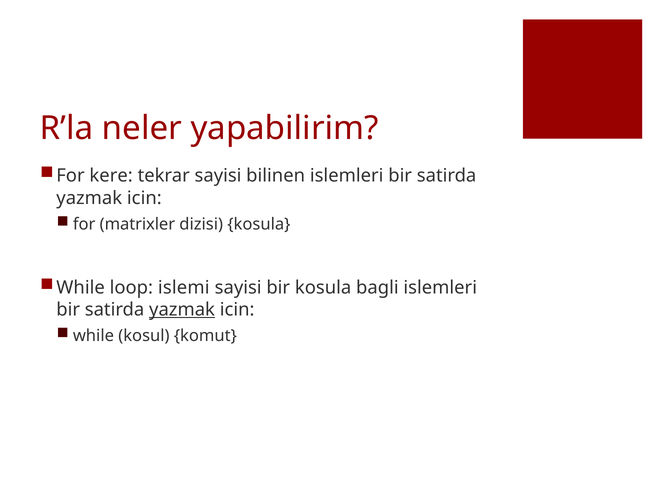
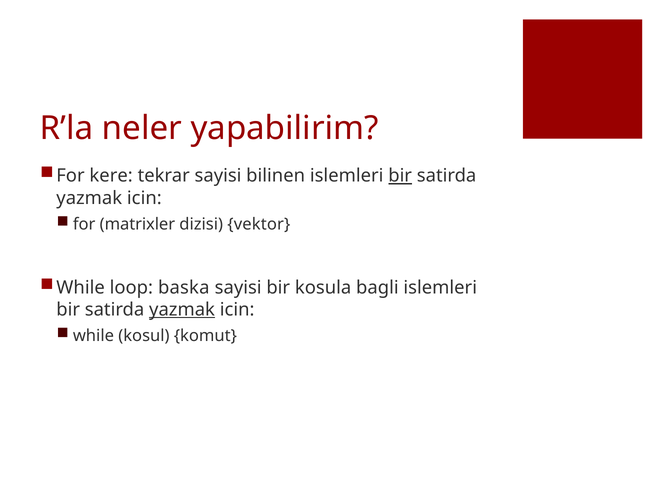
bir underline: none -> present (400, 176)
dizisi kosula: kosula -> vektor (259, 224)
islemi: islemi -> baska (184, 288)
